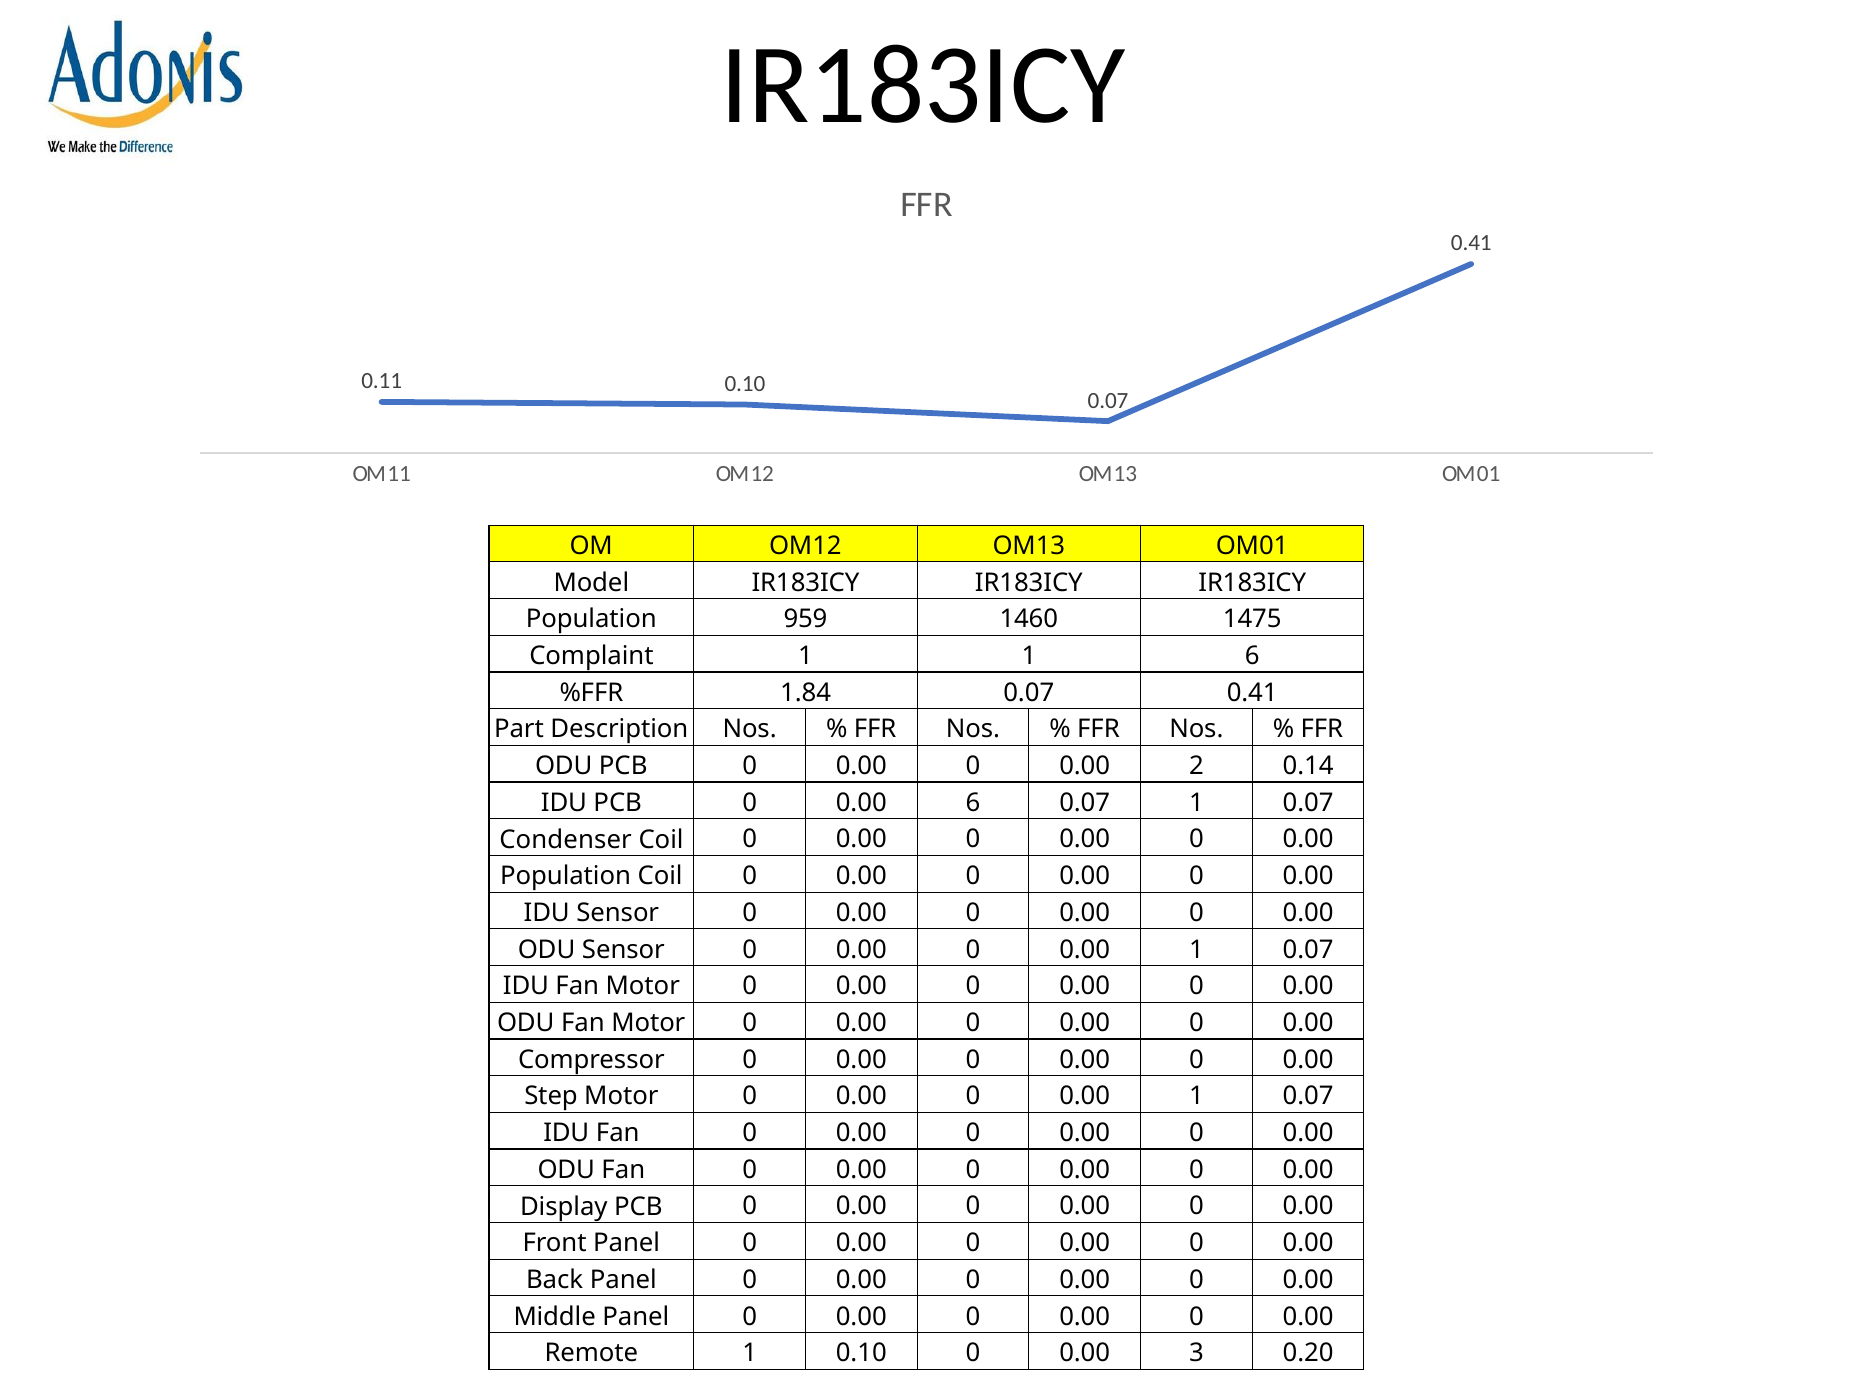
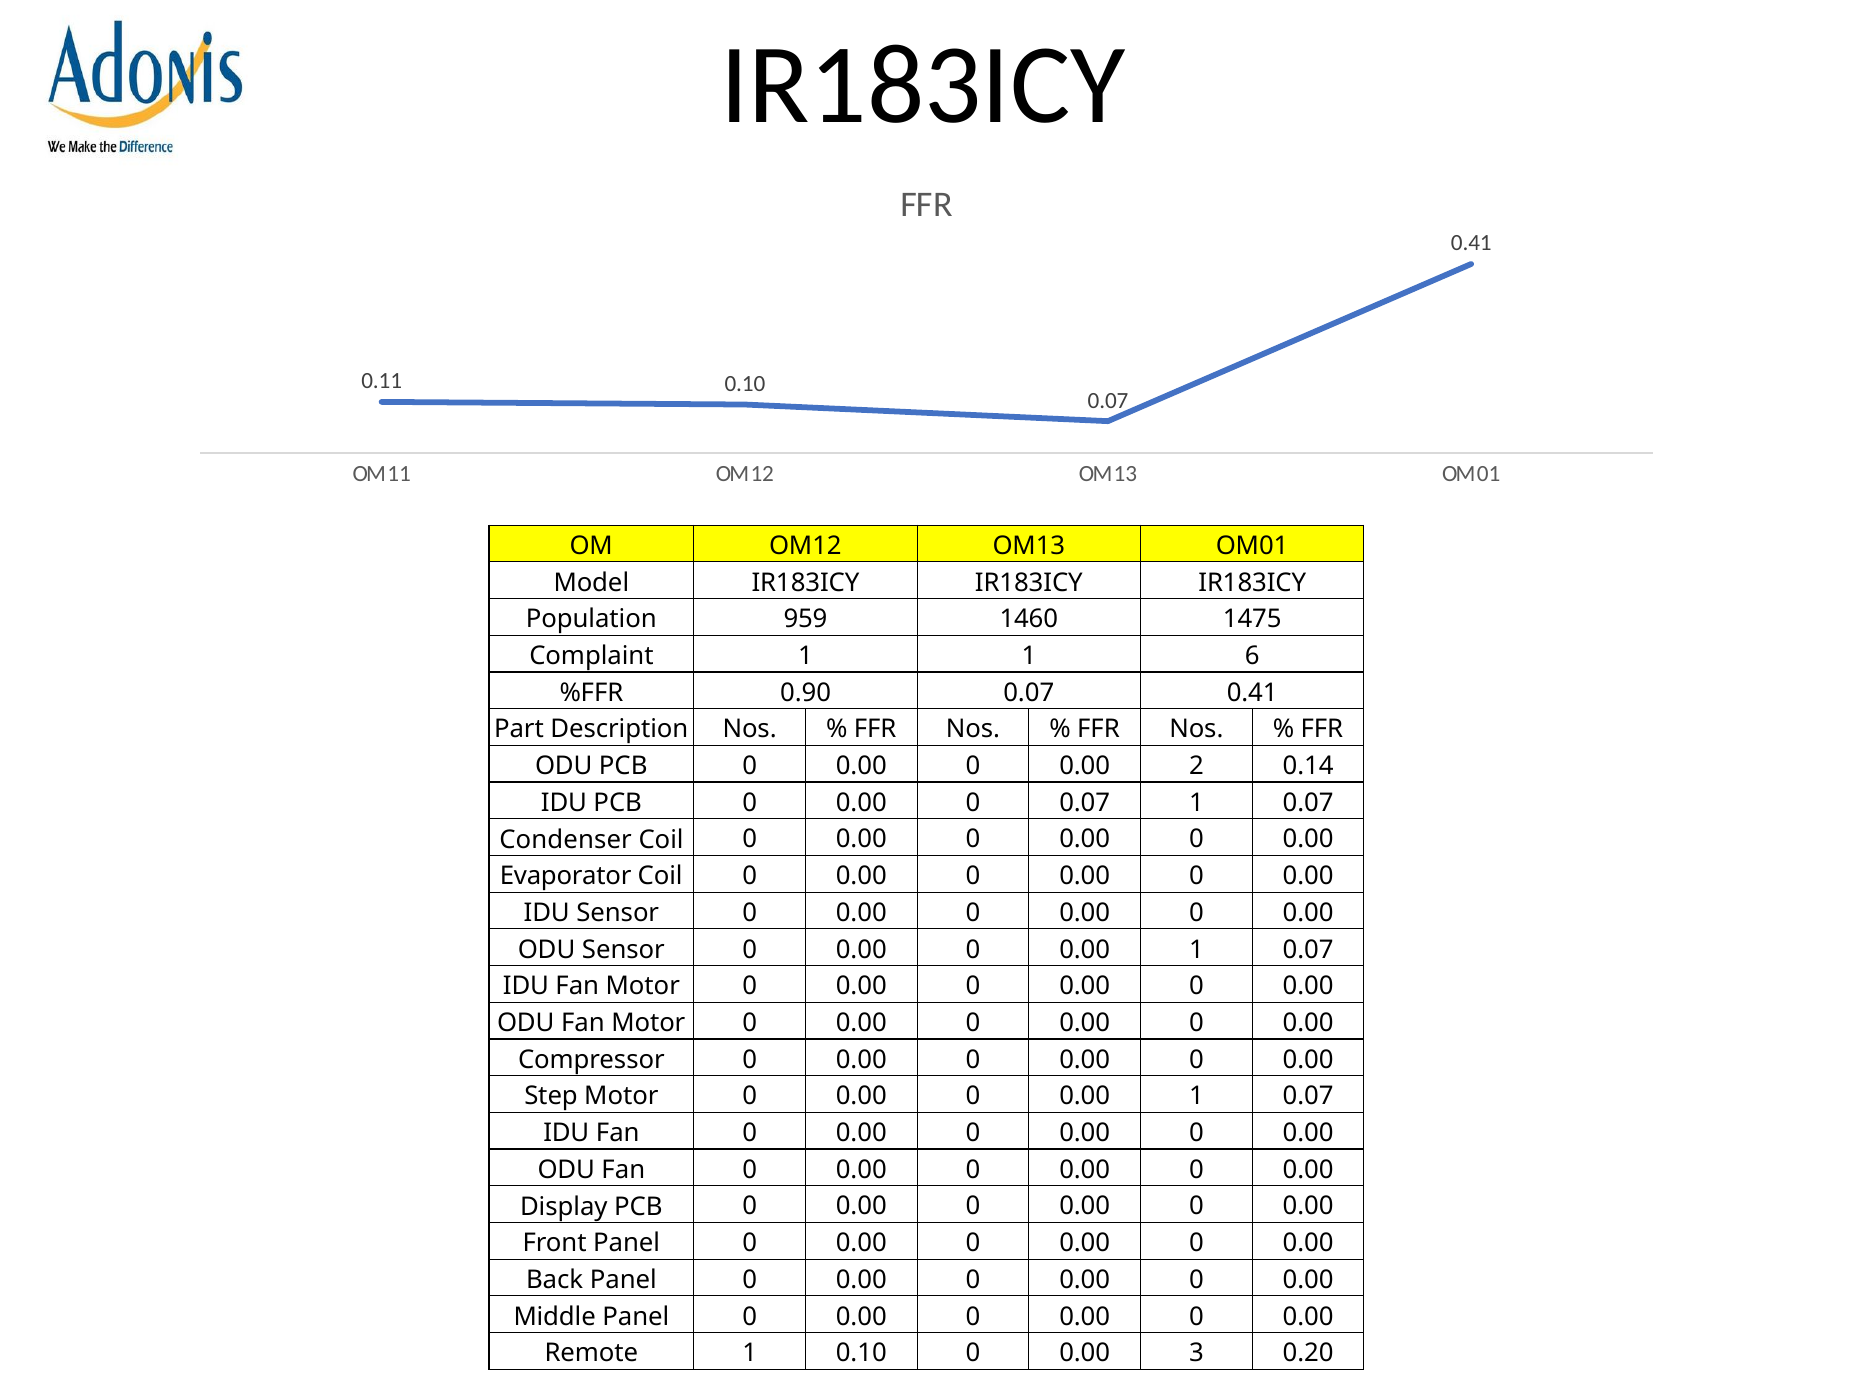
1.84: 1.84 -> 0.90 (806, 693)
6: 6 -> 0 (973, 803)
Population: Population -> Evaporator (566, 876)
